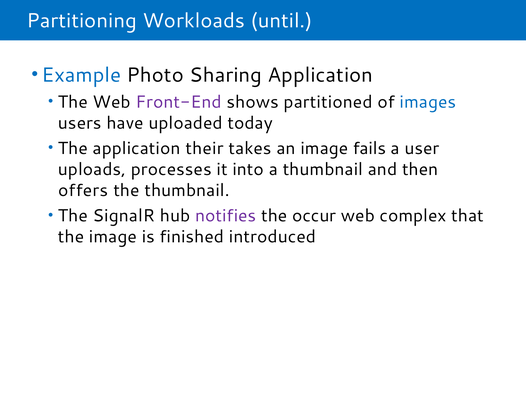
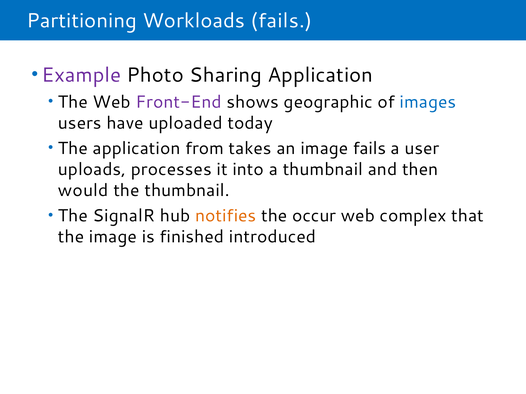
Workloads until: until -> fails (282, 21)
Example colour: blue -> purple (81, 75)
partitioned: partitioned -> geographic (328, 102)
their: their -> from (205, 148)
offers: offers -> would (83, 191)
notifies colour: purple -> orange (226, 216)
